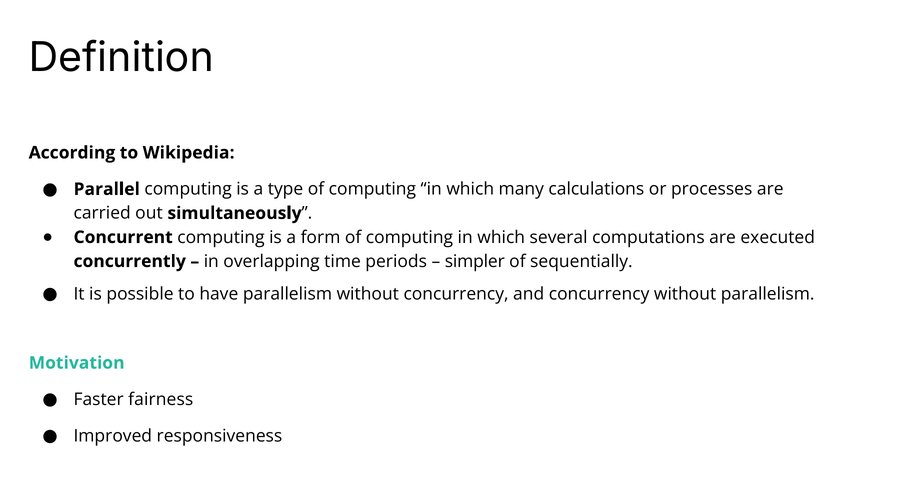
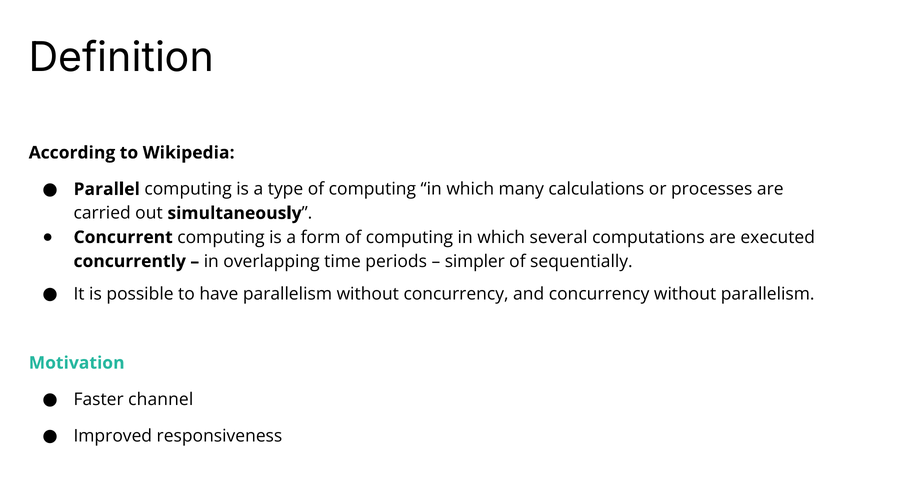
fairness: fairness -> channel (161, 400)
